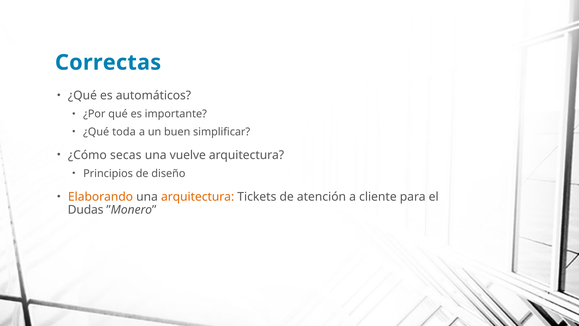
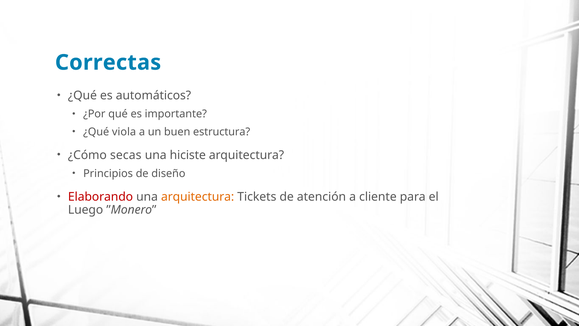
toda: toda -> viola (124, 132)
simplificar: simplificar -> estructura (222, 132)
vuelve: vuelve -> hiciste (188, 155)
Elaborando colour: orange -> red (101, 197)
Dudas: Dudas -> Luego (86, 210)
